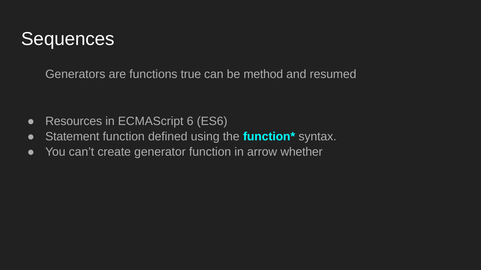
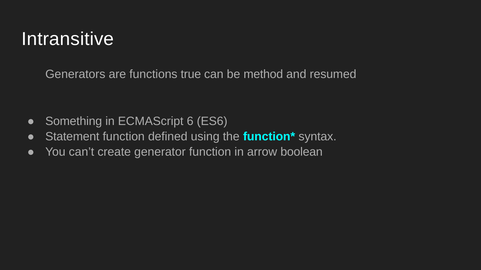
Sequences: Sequences -> Intransitive (68, 39)
Resources: Resources -> Something (74, 121)
whether: whether -> boolean (302, 152)
